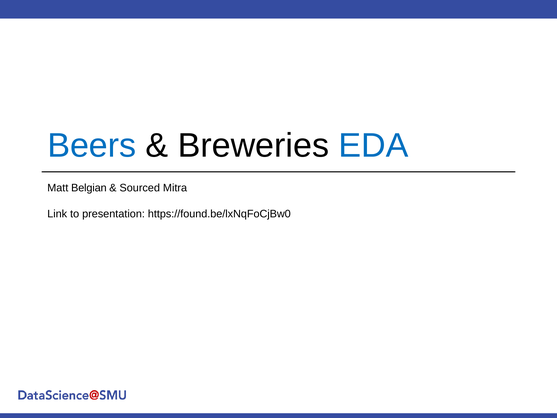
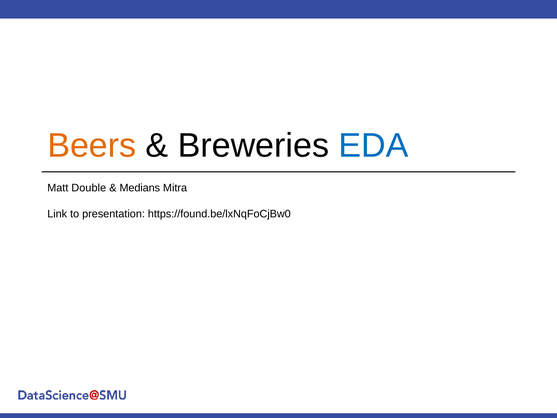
Beers colour: blue -> orange (92, 145)
Belgian: Belgian -> Double (89, 188)
Sourced: Sourced -> Medians (140, 188)
